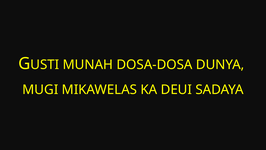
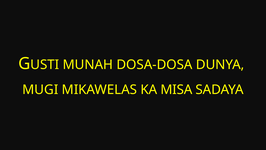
DEUI: DEUI -> MISA (176, 90)
